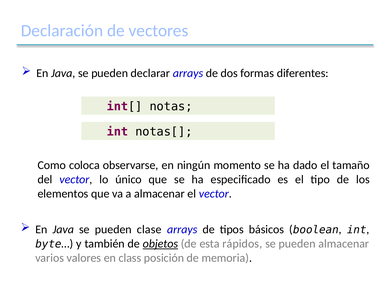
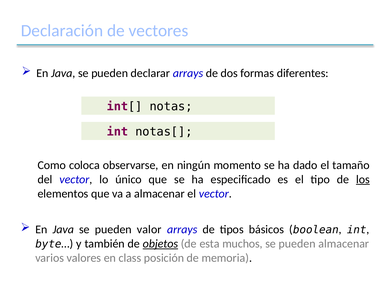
los underline: none -> present (363, 180)
clase: clase -> valor (149, 230)
rápidos: rápidos -> muchos (242, 244)
